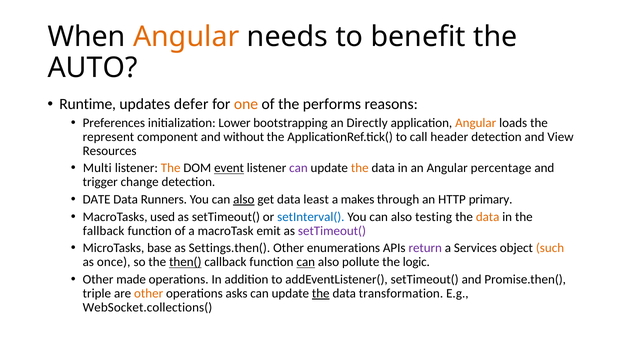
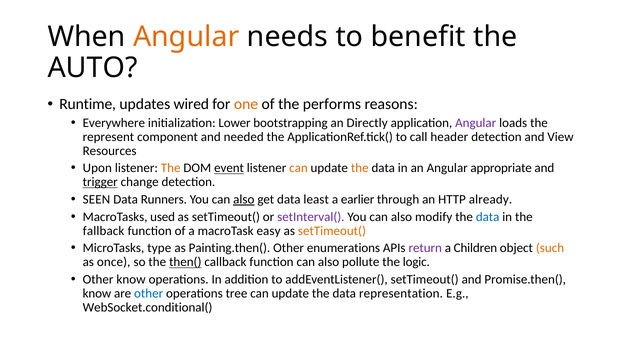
defer: defer -> wired (191, 104)
Preferences: Preferences -> Everywhere (114, 123)
Angular colour: orange -> purple (476, 123)
without: without -> needed (244, 137)
Multi: Multi -> Upon (97, 168)
can colour: purple -> orange (298, 168)
percentage: percentage -> appropriate (501, 168)
trigger underline: none -> present (100, 182)
DATE: DATE -> SEEN (96, 199)
makes: makes -> earlier (358, 199)
primary: primary -> already (491, 199)
setInterval( colour: blue -> purple (311, 217)
testing: testing -> modify (434, 217)
data colour: orange -> blue (488, 217)
emit: emit -> easy (269, 231)
setTimeout( colour: purple -> orange (332, 231)
base: base -> type (159, 248)
Settings.then(: Settings.then( -> Painting.then( (229, 248)
Services: Services -> Children (475, 248)
can underline: present -> none (306, 262)
Other made: made -> know (131, 279)
triple: triple -> know (97, 293)
other colour: orange -> blue (149, 293)
asks: asks -> tree (237, 293)
the underline: present -> none (321, 293)
transformation: transformation -> representation (401, 293)
WebSocket.collections(: WebSocket.collections( -> WebSocket.conditional( (148, 307)
